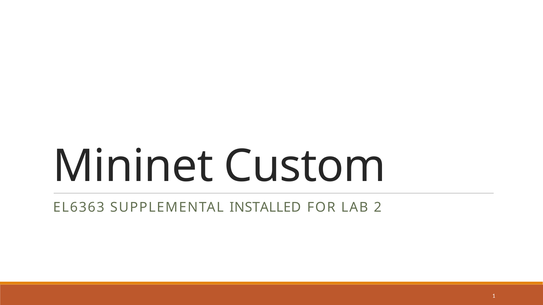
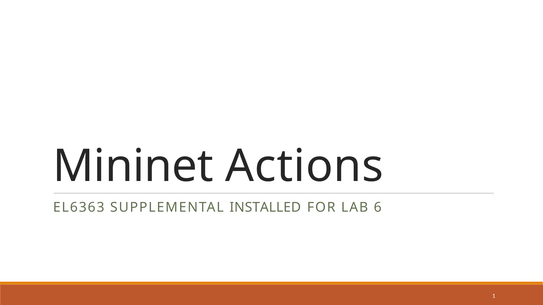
Custom: Custom -> Actions (304, 166)
2: 2 -> 6 (378, 208)
